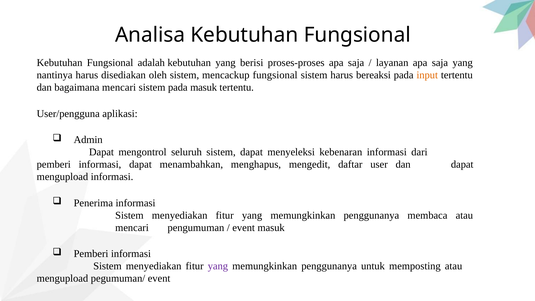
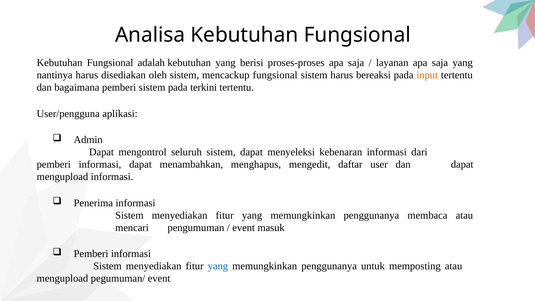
bagaimana mencari: mencari -> pemberi (119, 87)
pada masuk: masuk -> terkini (204, 87)
yang colour: purple -> blue (218, 266)
